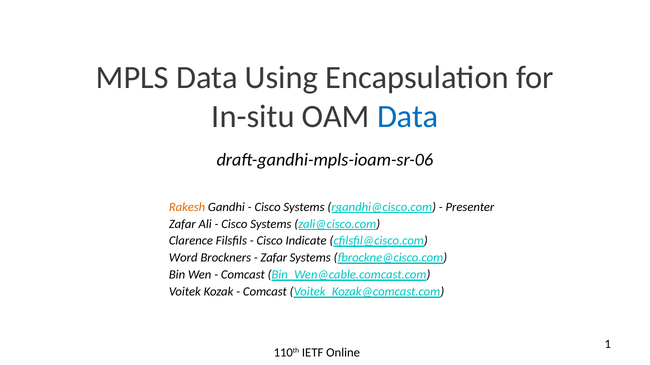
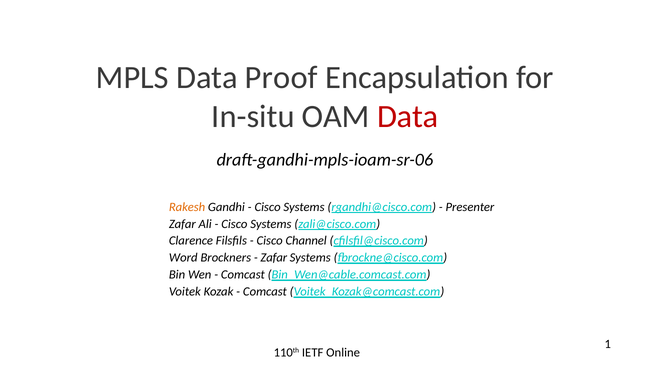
Using: Using -> Proof (281, 78)
Data colour: blue -> red (408, 117)
Indicate: Indicate -> Channel (306, 241)
